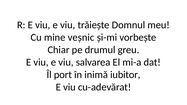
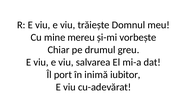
veșnic: veșnic -> mereu (81, 37)
